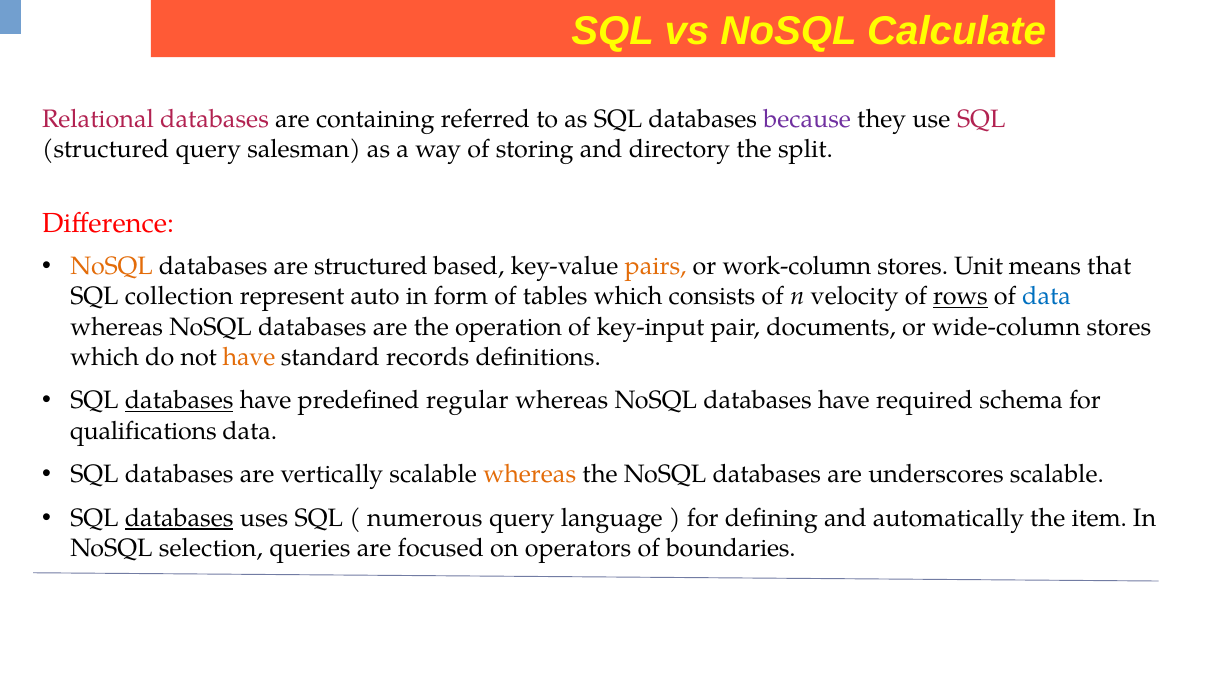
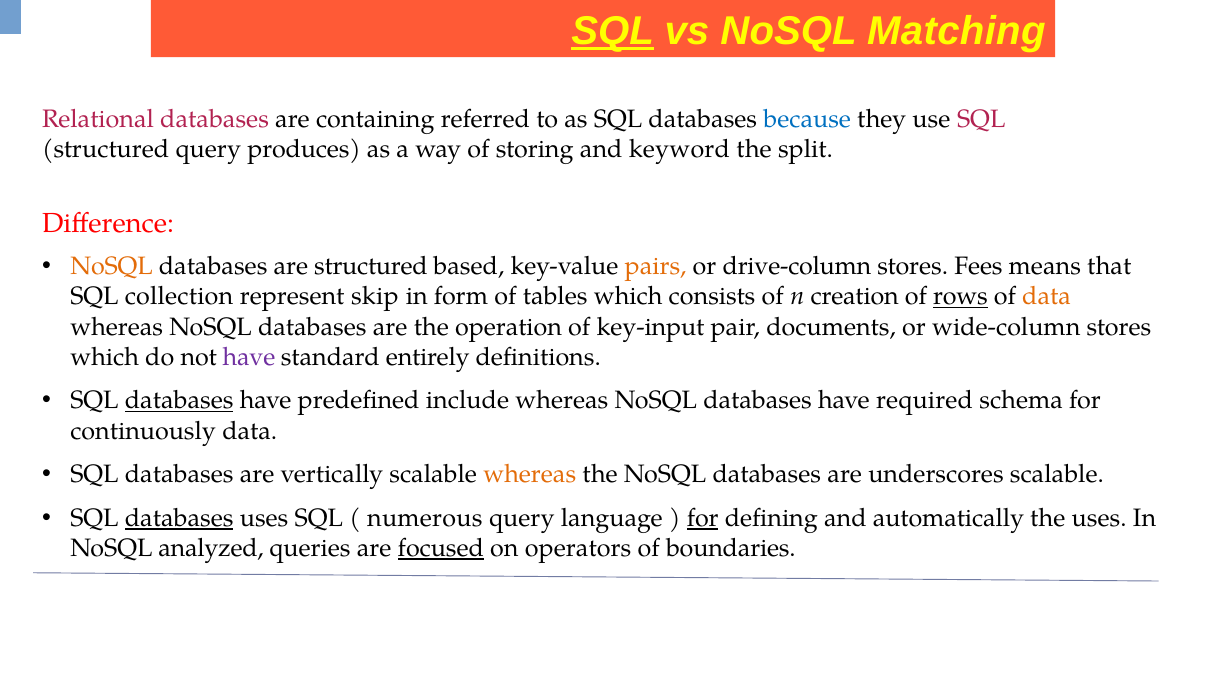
SQL underline: none -> present (613, 31)
Calculate: Calculate -> Matching (956, 31)
because colour: purple -> blue (807, 119)
salesman: salesman -> produces (304, 150)
directory: directory -> keyword (679, 150)
work-column: work-column -> drive-column (797, 267)
Unit: Unit -> Fees (979, 267)
auto: auto -> skip (375, 297)
velocity: velocity -> creation (855, 297)
data colour: blue -> orange (1047, 297)
have colour: orange -> purple (249, 357)
records: records -> entirely (428, 357)
regular: regular -> include (467, 401)
qualifications: qualifications -> continuously (143, 431)
for underline: none -> present (703, 519)
the item: item -> uses (1099, 519)
selection: selection -> analyzed (211, 549)
focused underline: none -> present (441, 549)
